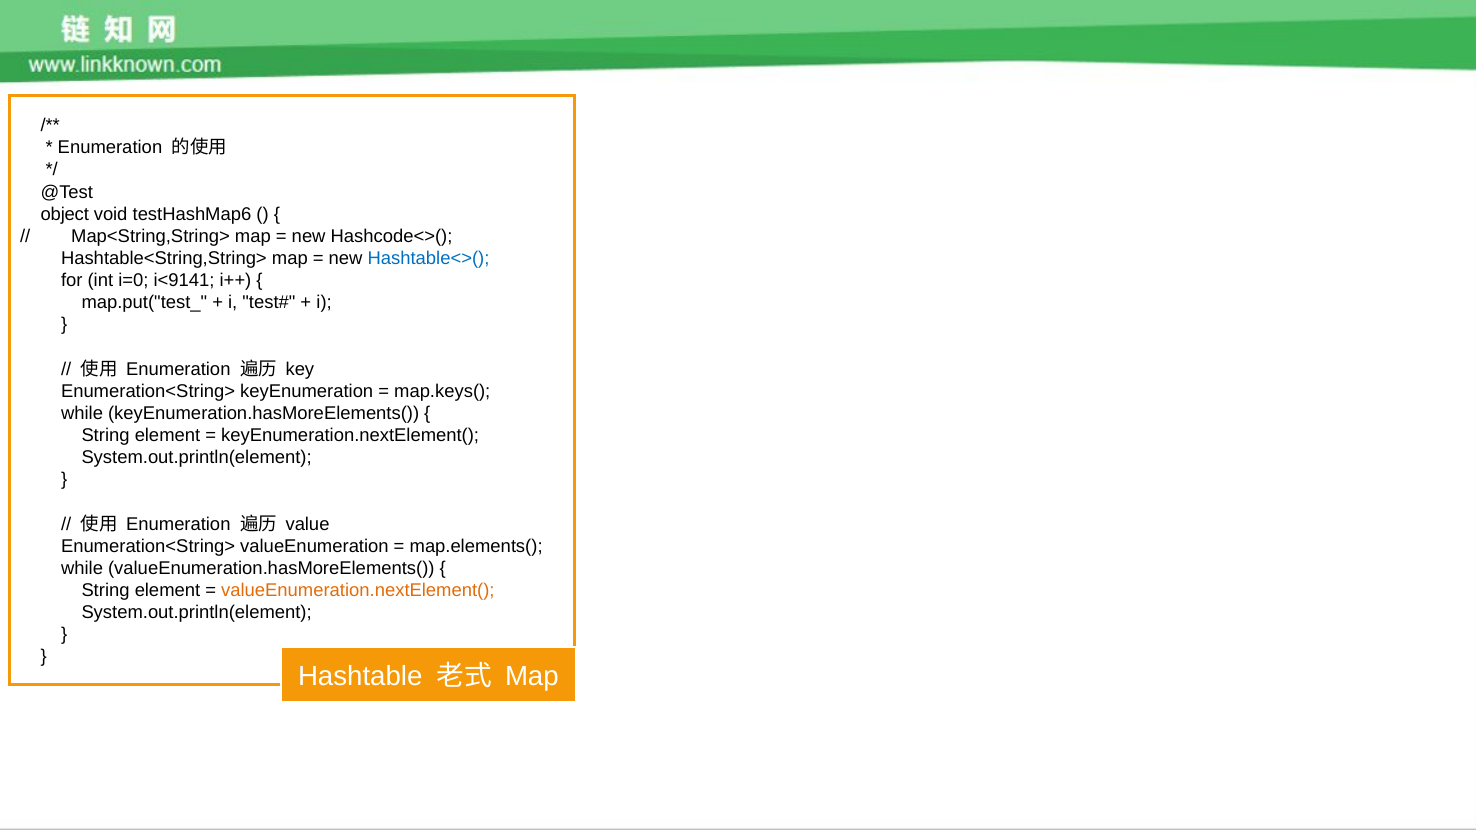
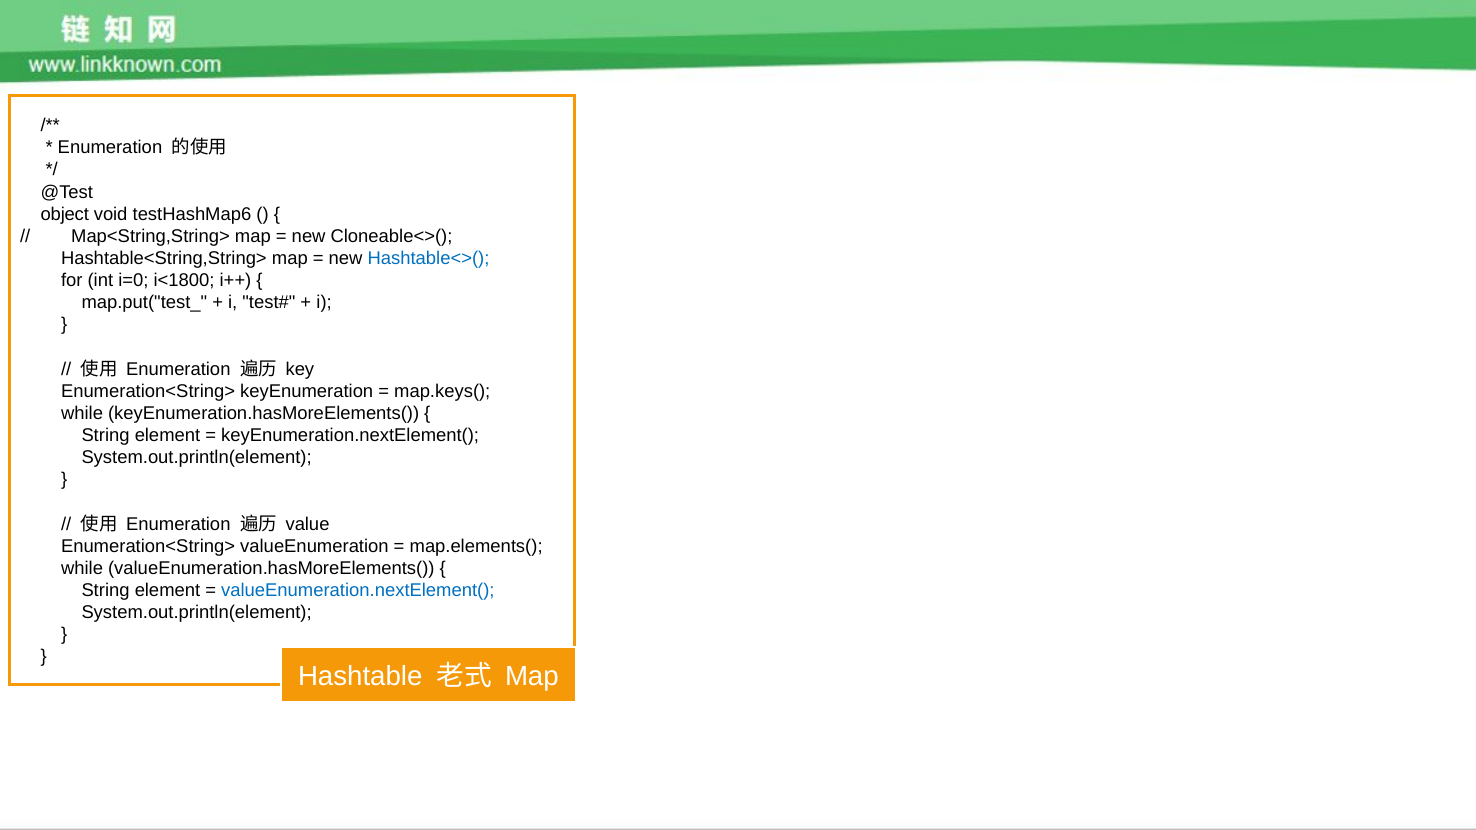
Hashcode<>(: Hashcode<>( -> Cloneable<>( (392, 236)
i<9141: i<9141 -> i<1800 (184, 281)
valueEnumeration.nextElement( colour: orange -> blue (358, 591)
